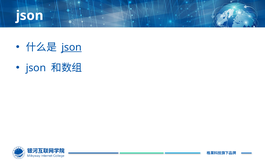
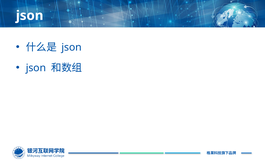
json underline: present -> none (72, 48)
